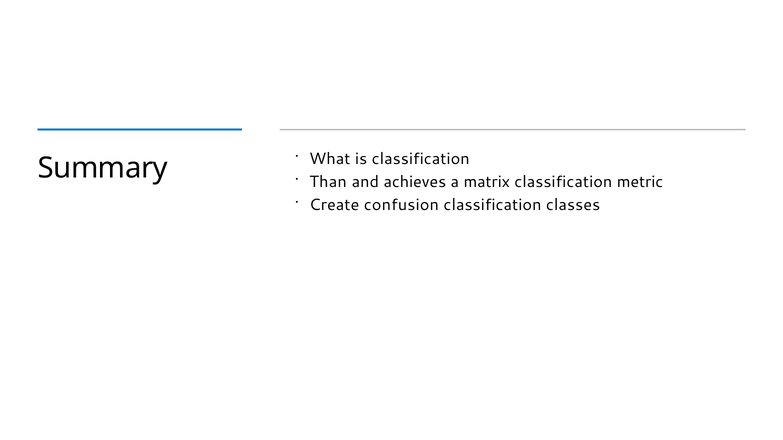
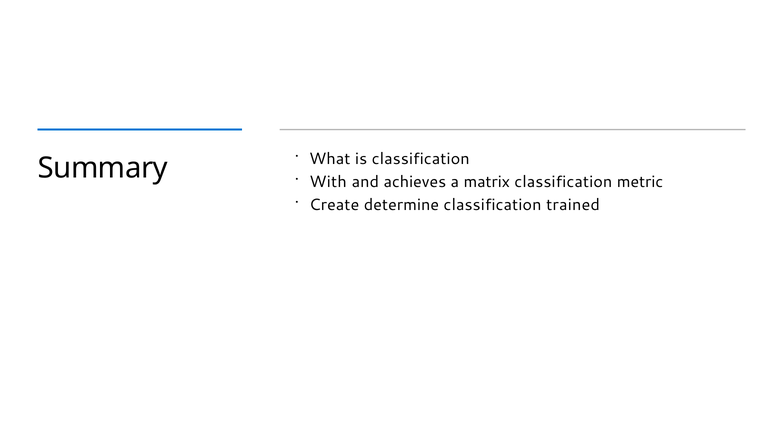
Than: Than -> With (328, 182)
confusion: confusion -> determine (401, 205)
classes: classes -> trained (573, 205)
